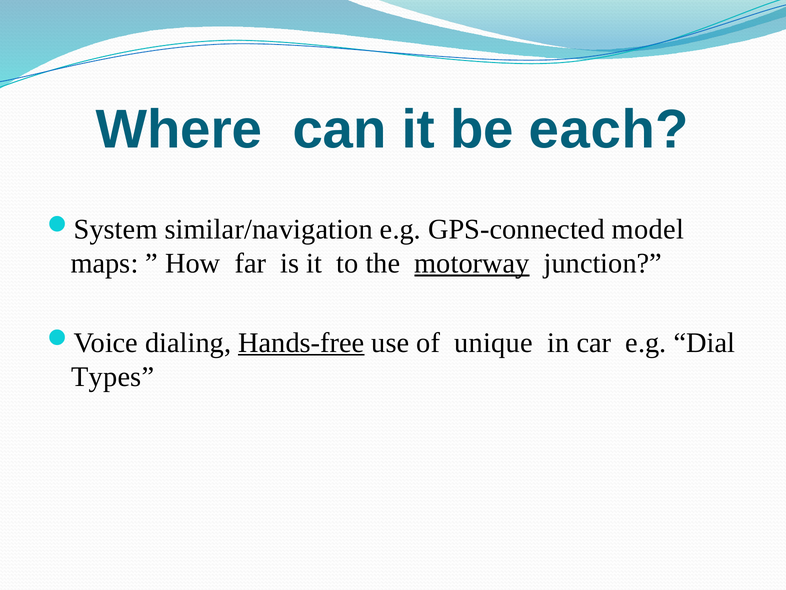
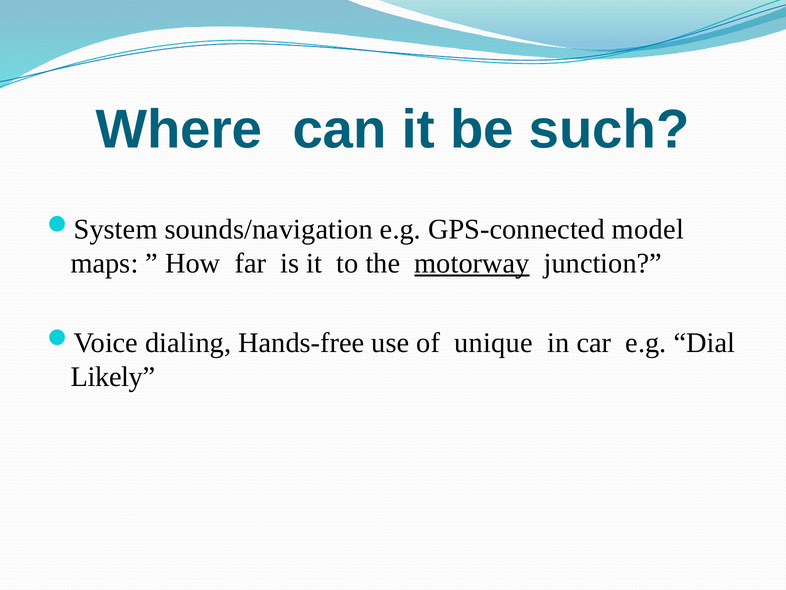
each: each -> such (609, 130)
similar/navigation: similar/navigation -> sounds/navigation (269, 229)
Hands-free underline: present -> none (301, 342)
Types: Types -> Likely (113, 376)
